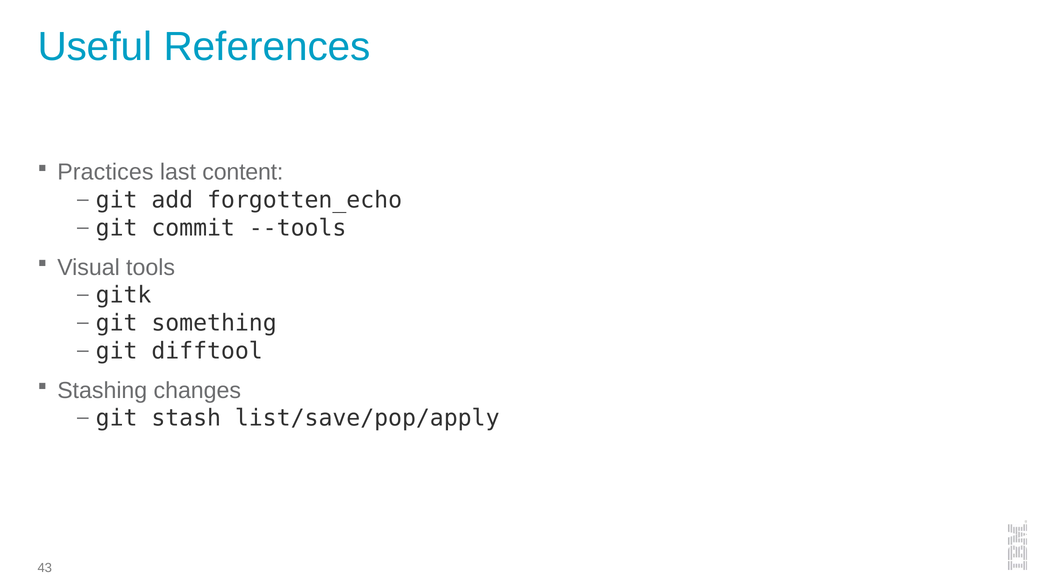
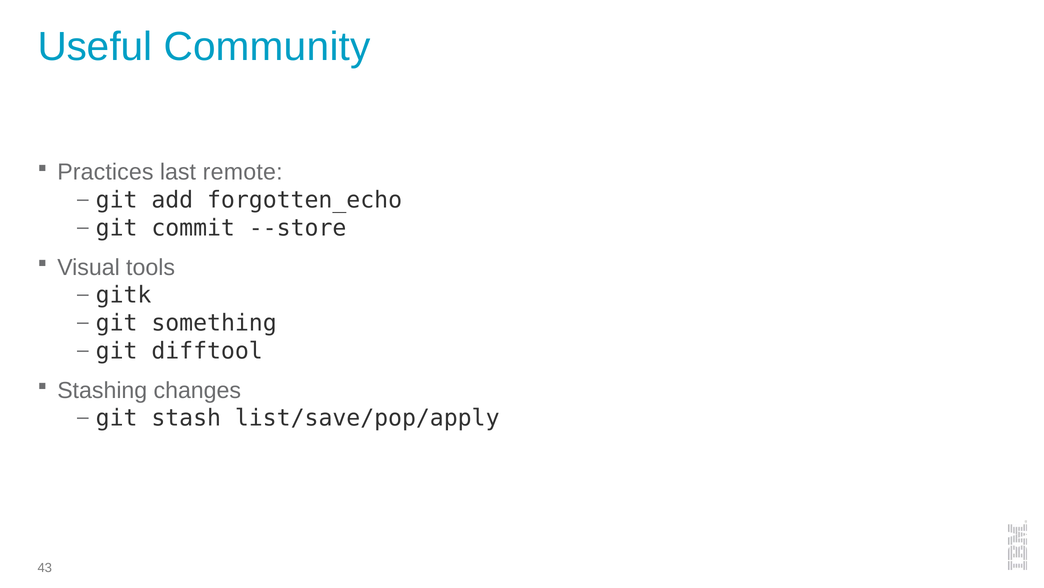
References: References -> Community (267, 47)
content: content -> remote (243, 172)
--tools: --tools -> --store (298, 228)
